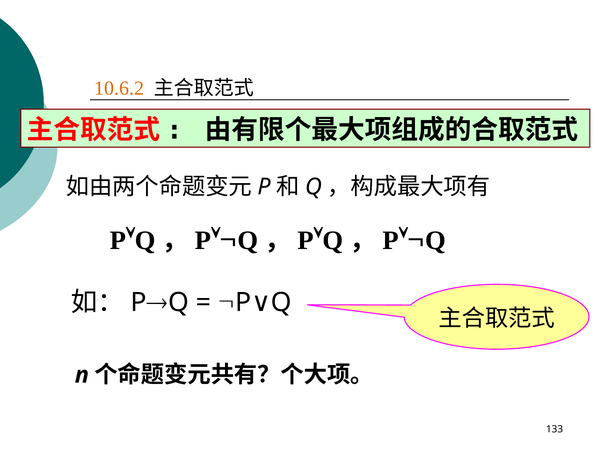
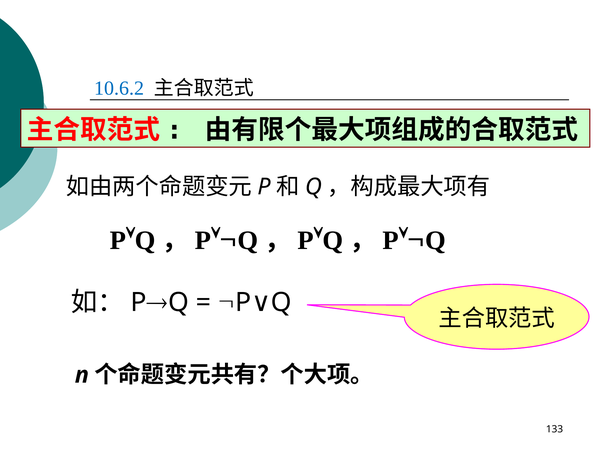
10.6.2 colour: orange -> blue (119, 88)
